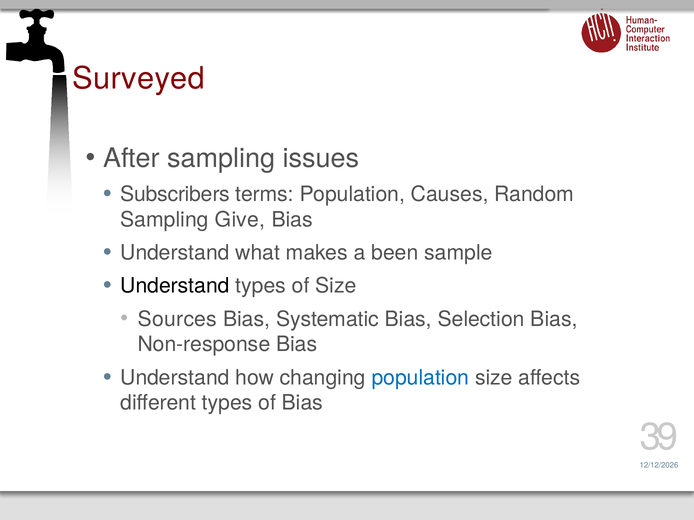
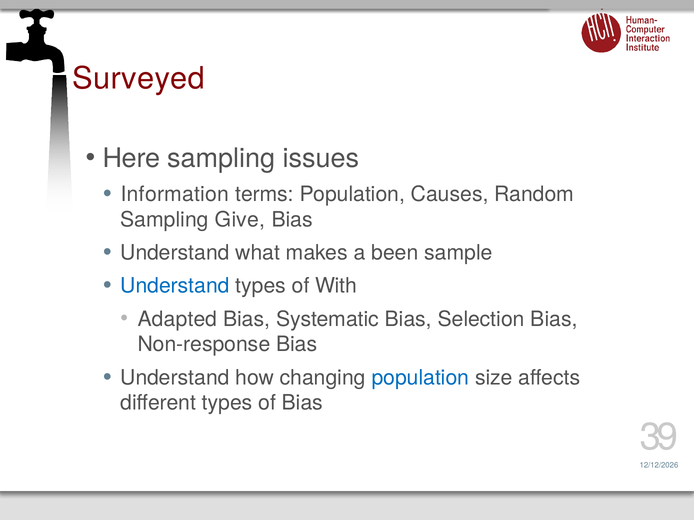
After: After -> Here (132, 158)
Subscribers: Subscribers -> Information (175, 195)
Understand colour: black -> blue (175, 286)
of Size: Size -> With (336, 286)
Sources: Sources -> Adapted (177, 319)
